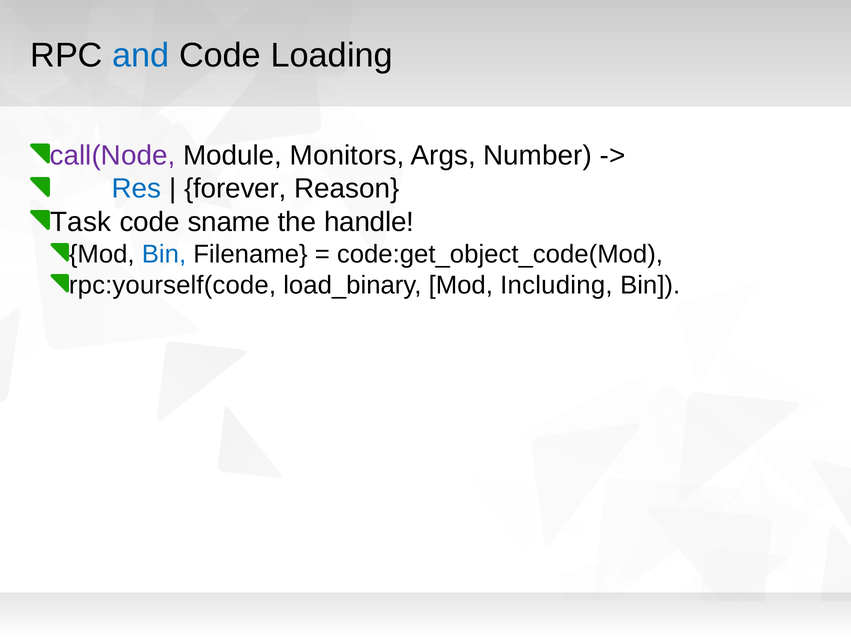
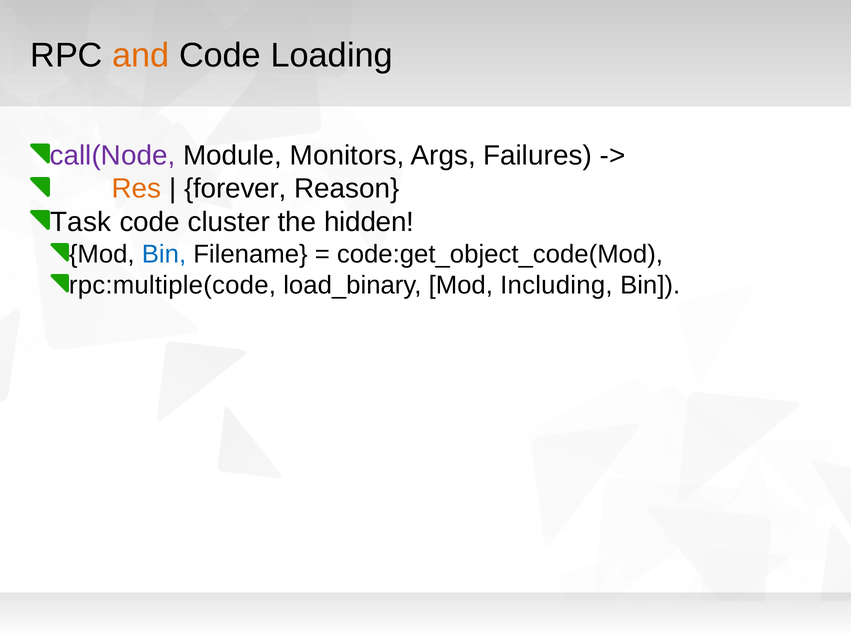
and colour: blue -> orange (141, 56)
Number: Number -> Failures (538, 155)
Res colour: blue -> orange (137, 189)
sname: sname -> cluster (229, 222)
handle: handle -> hidden (369, 222)
rpc:yourself(code: rpc:yourself(code -> rpc:multiple(code (172, 285)
